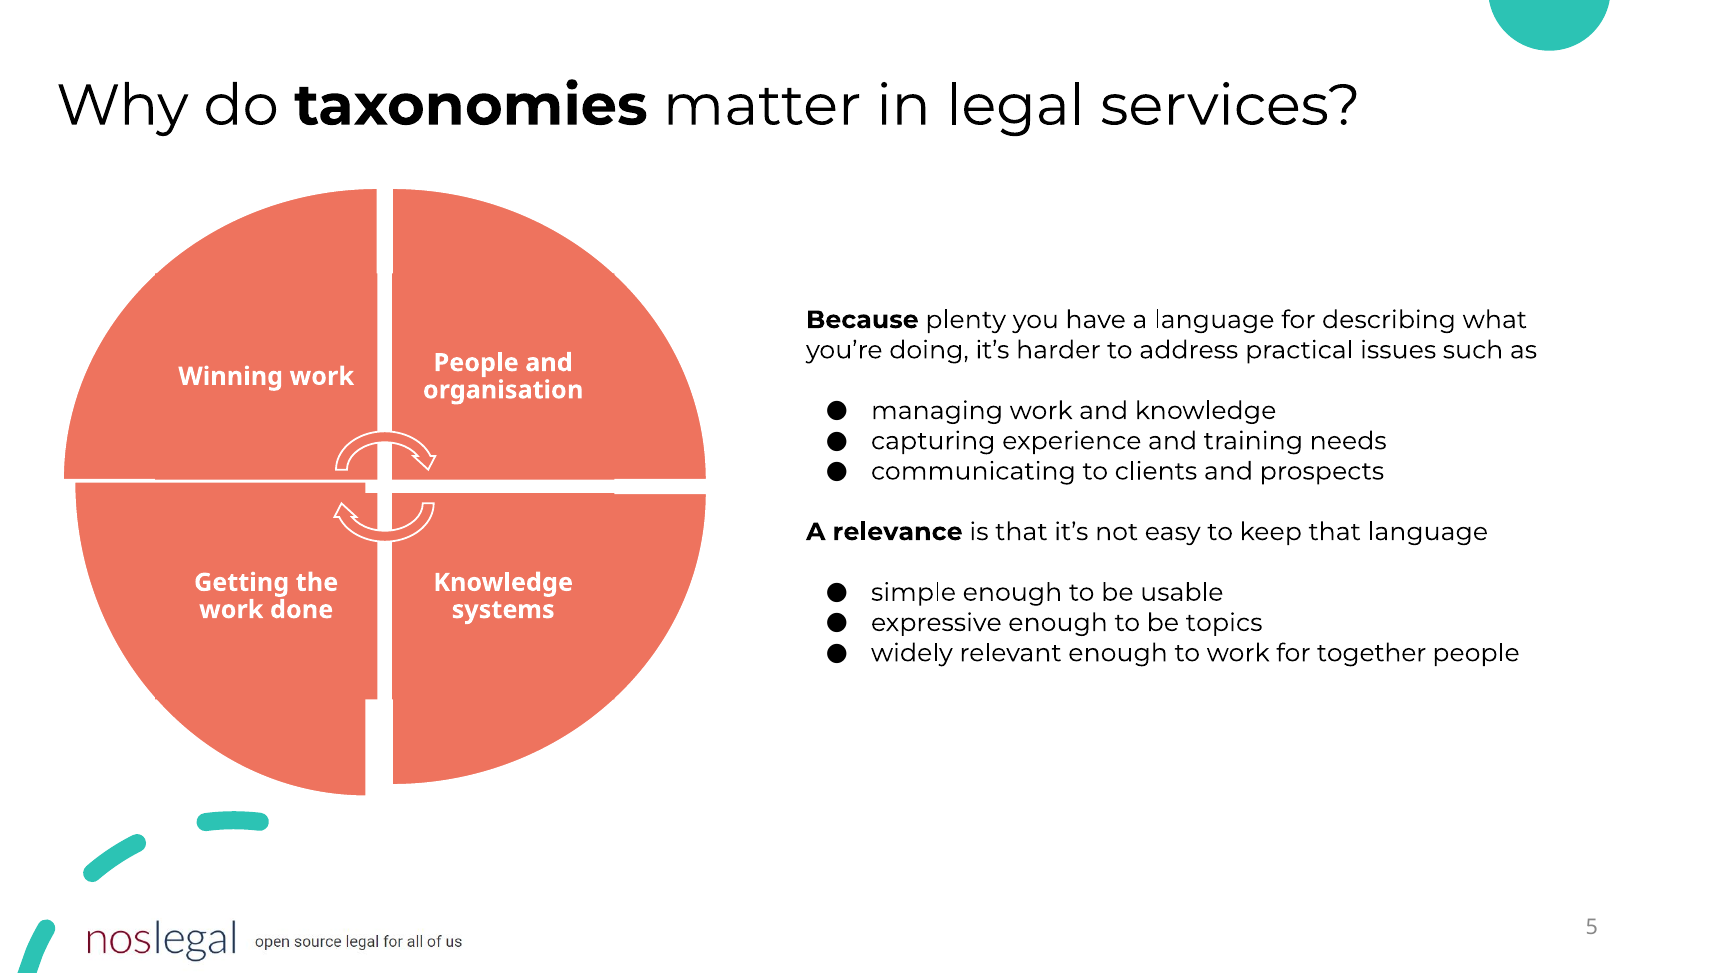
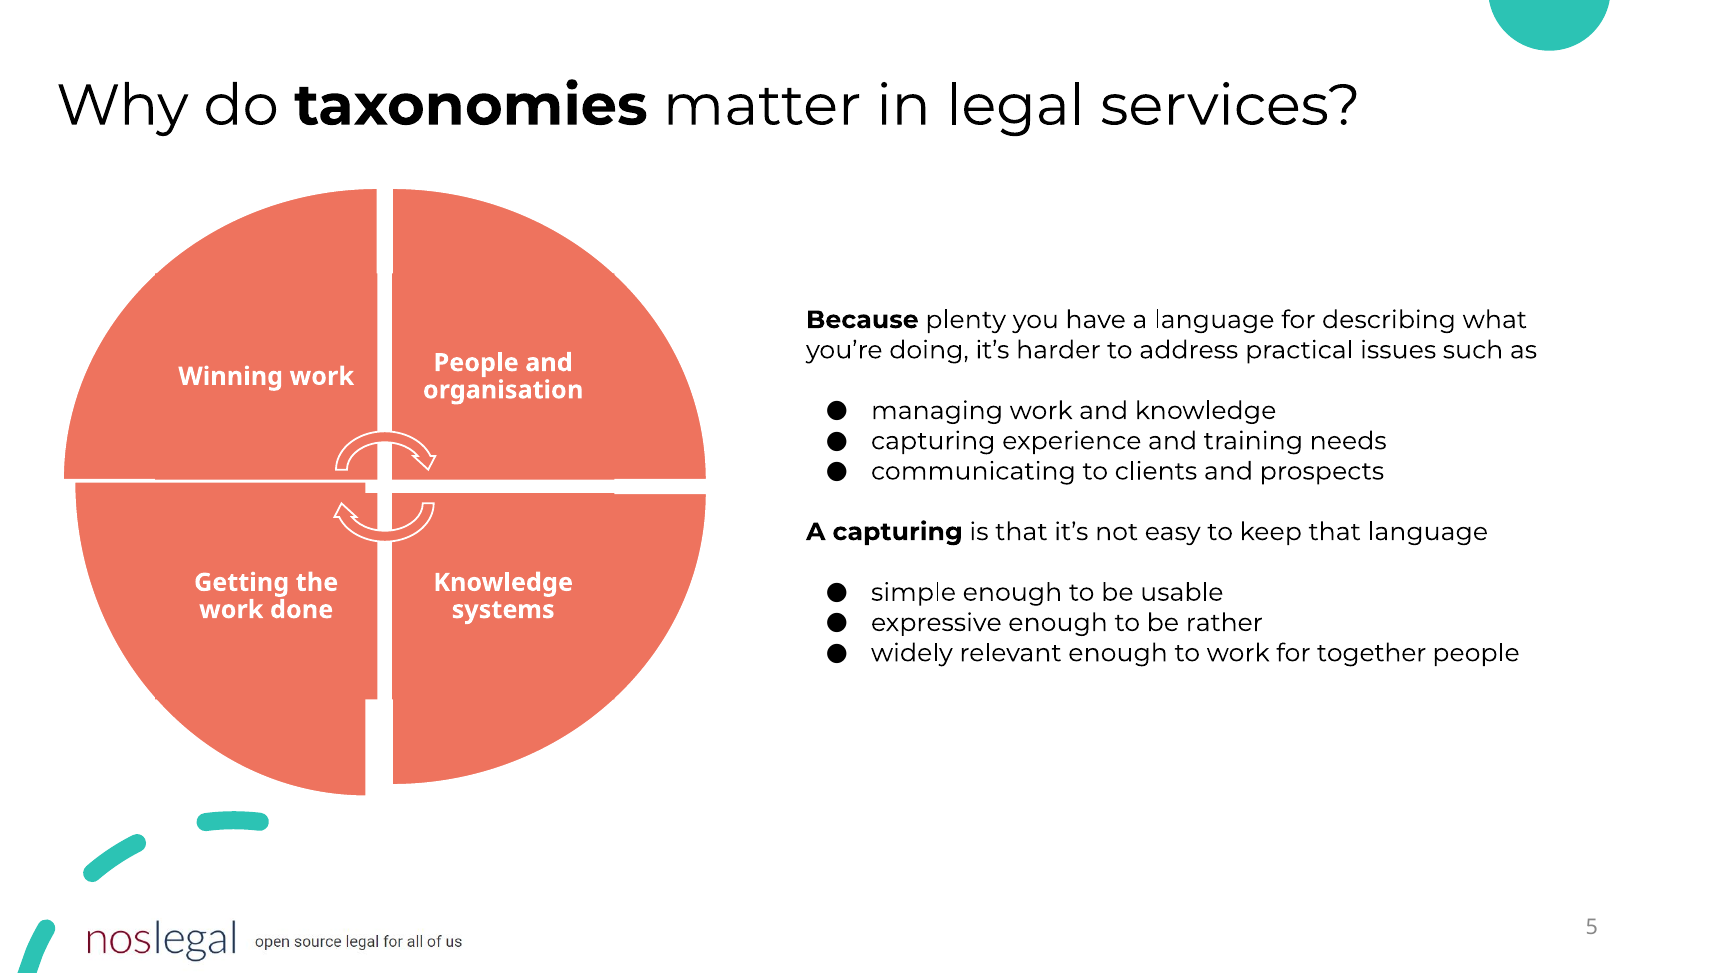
A relevance: relevance -> capturing (898, 532)
topics: topics -> rather (1224, 623)
